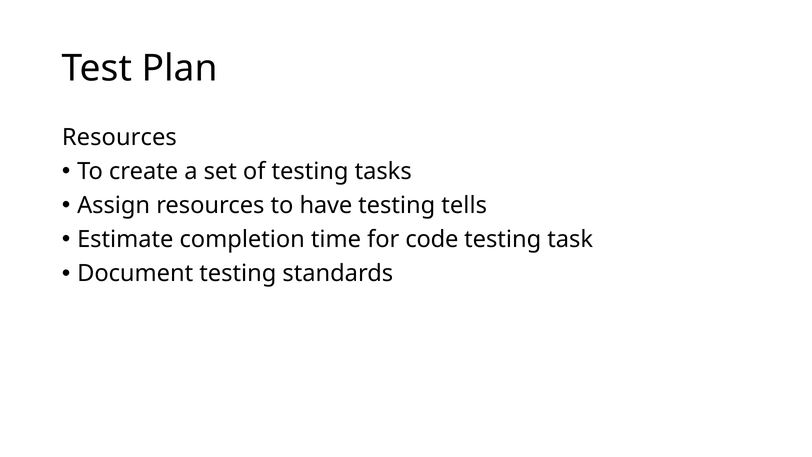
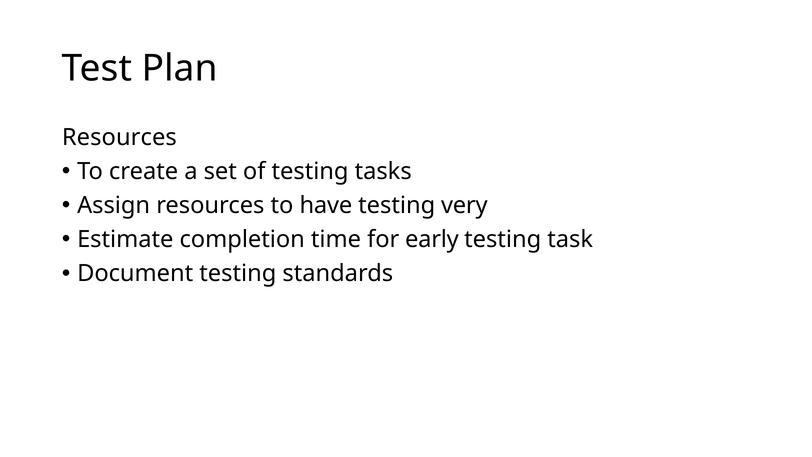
tells: tells -> very (464, 205)
code: code -> early (432, 239)
